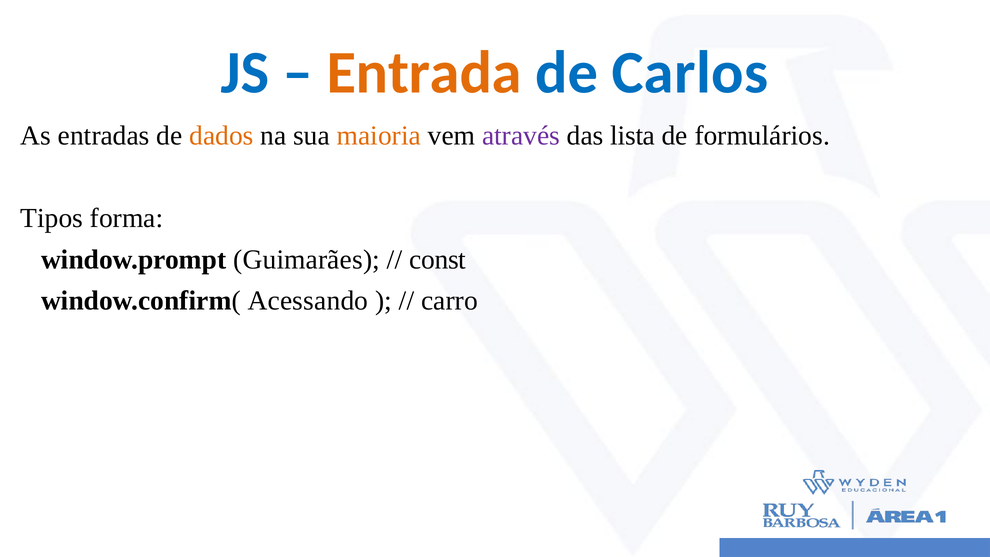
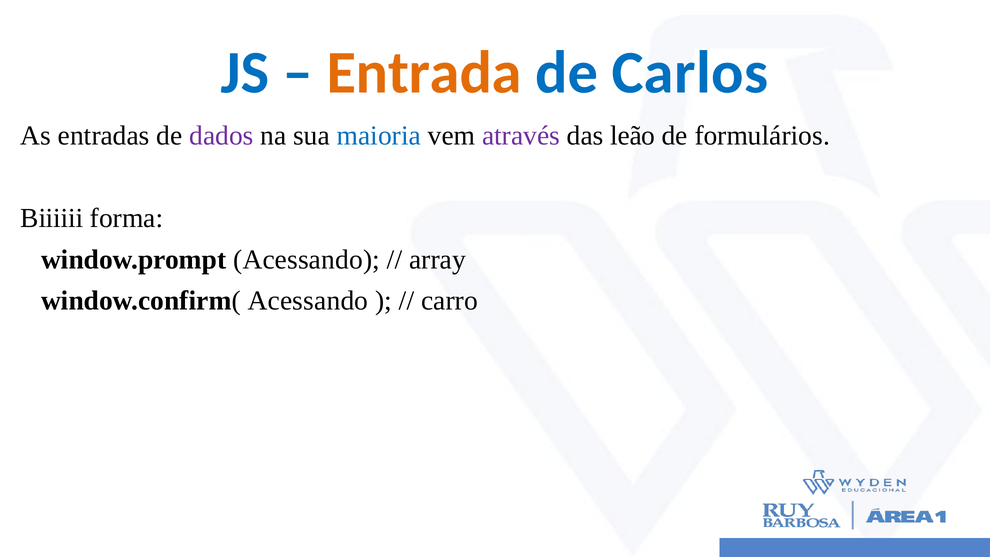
dados colour: orange -> purple (221, 136)
maioria colour: orange -> blue (379, 136)
lista: lista -> leão (633, 136)
Tipos: Tipos -> Biiiiii (52, 218)
window.prompt Guimarães: Guimarães -> Acessando (307, 260)
const: const -> array (437, 260)
